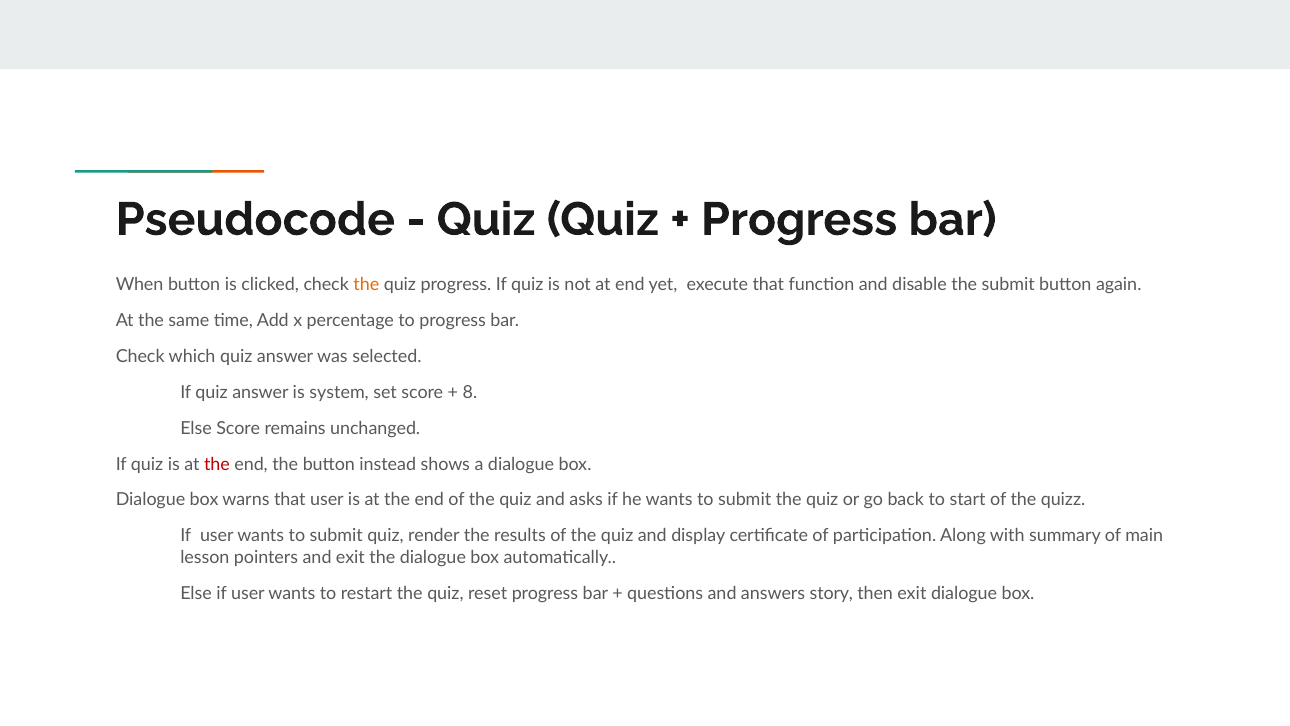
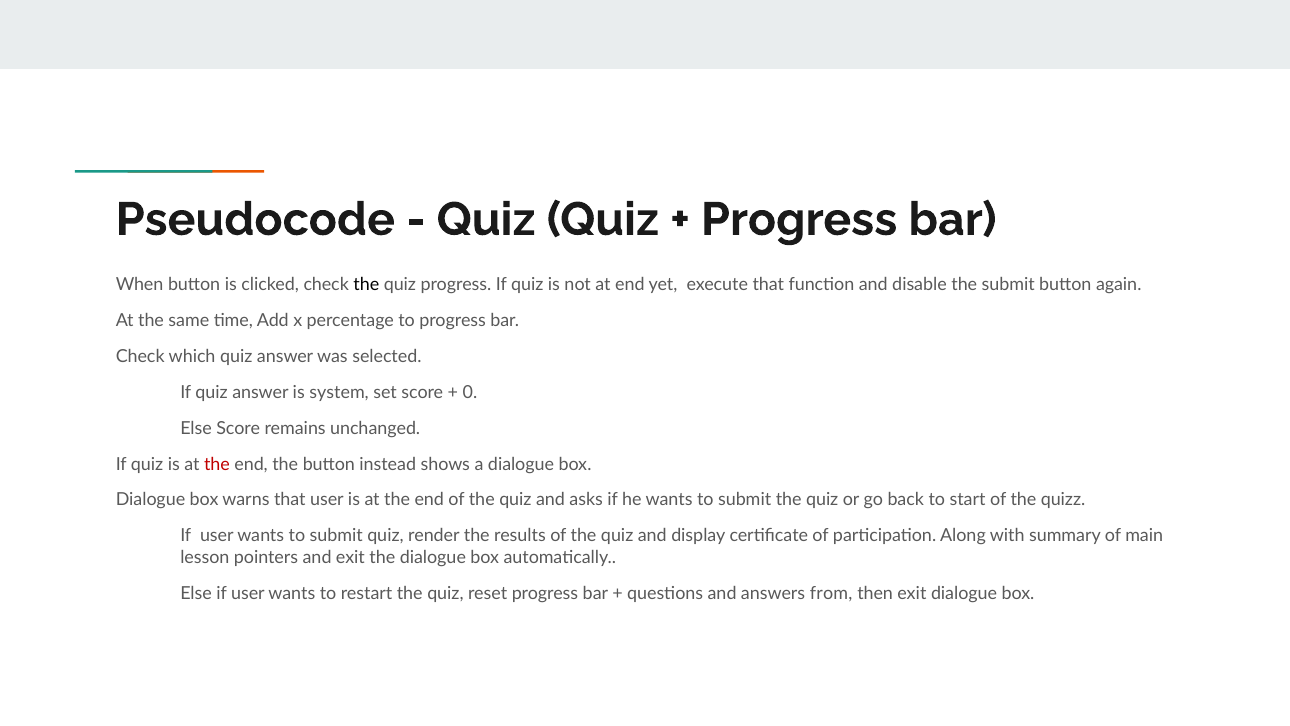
the colour: orange -> black (366, 285)
8: 8 -> 0 (470, 392)
story: story -> from (831, 593)
